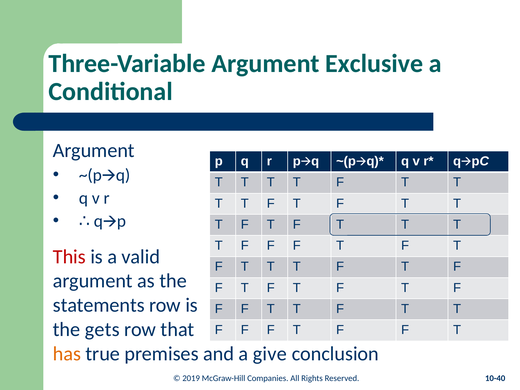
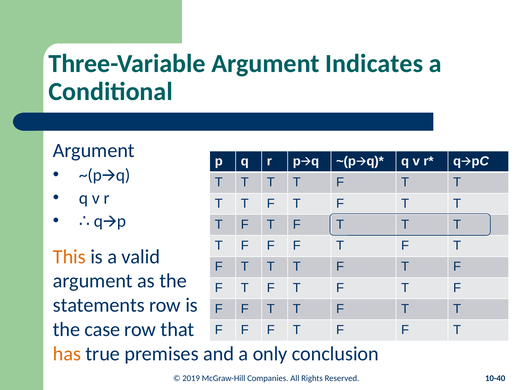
Exclusive: Exclusive -> Indicates (374, 63)
This colour: red -> orange (69, 257)
gets: gets -> case (102, 330)
give: give -> only (270, 354)
